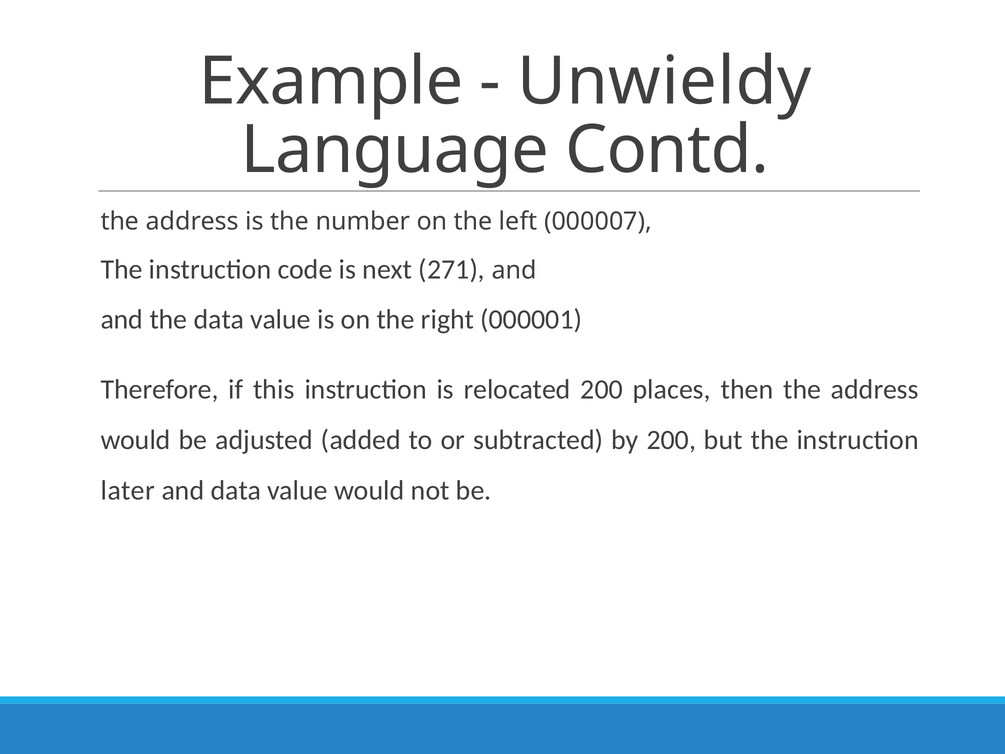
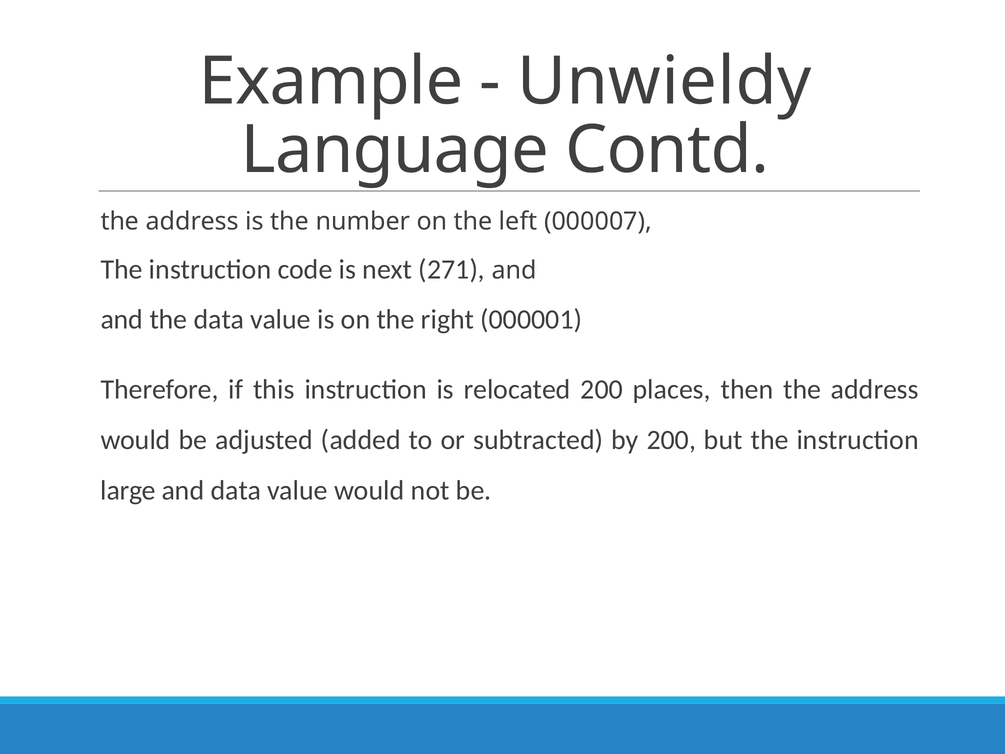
later: later -> large (128, 490)
